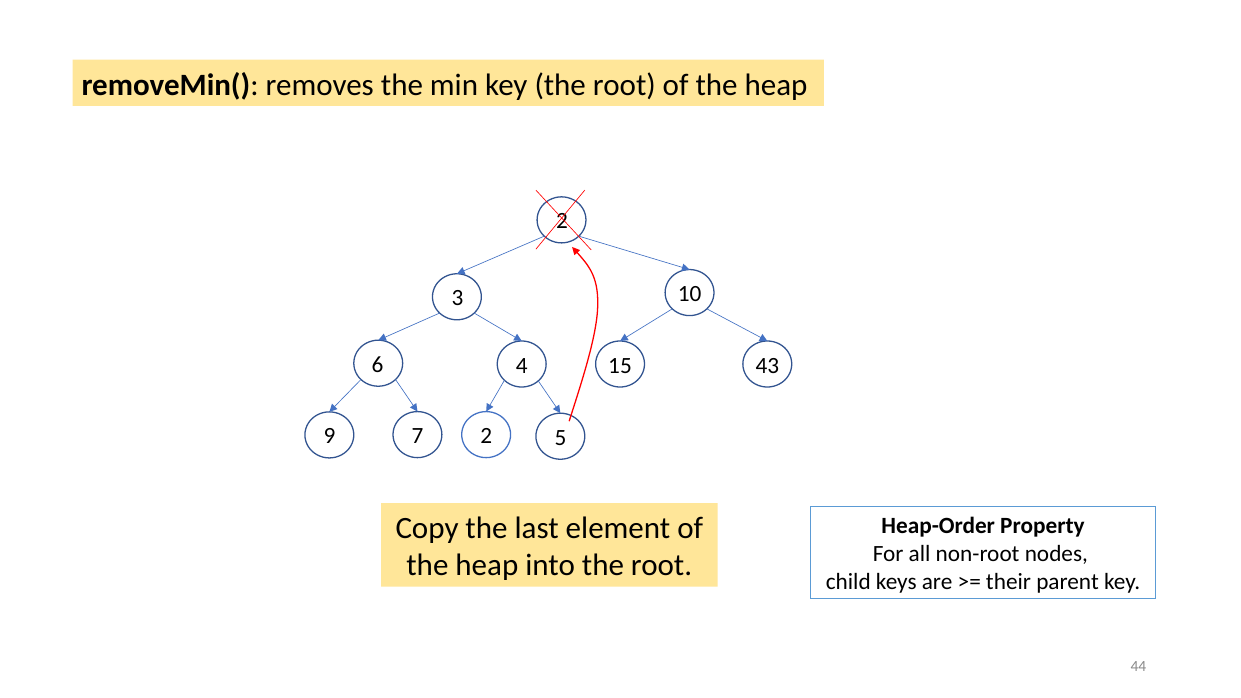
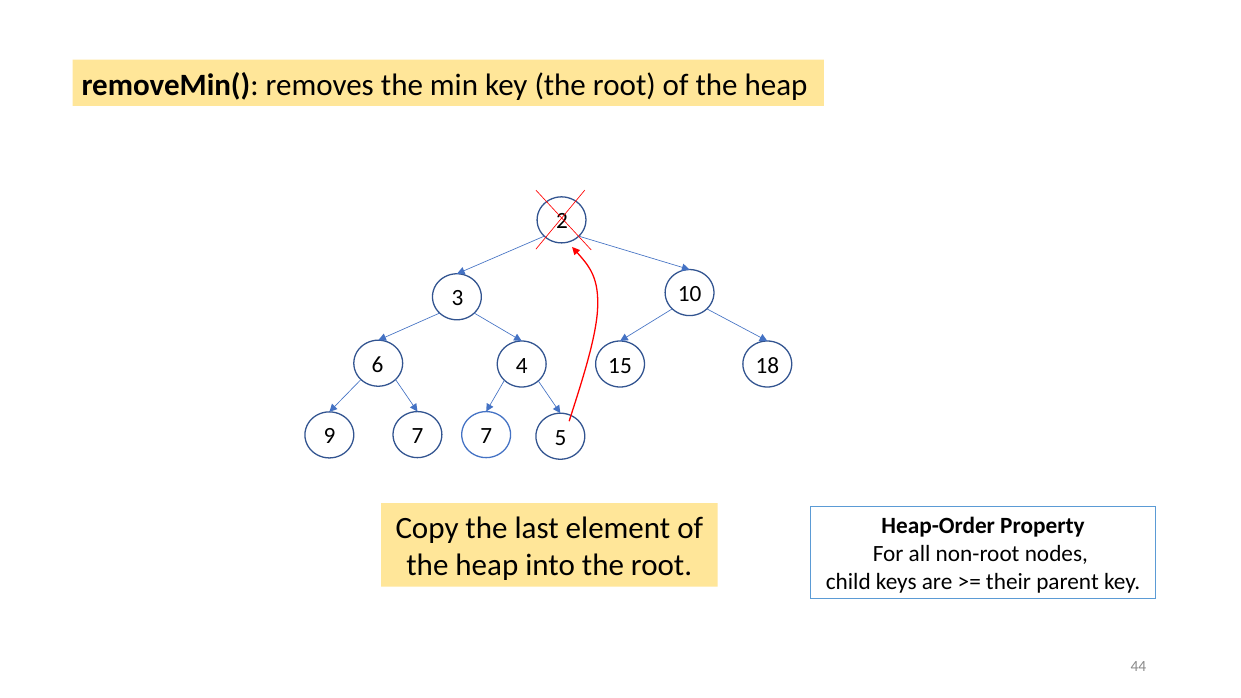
43: 43 -> 18 (767, 365)
7 2: 2 -> 7 (486, 436)
